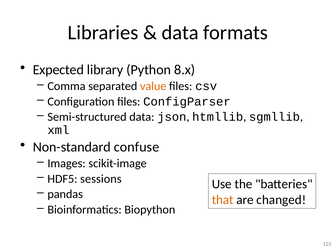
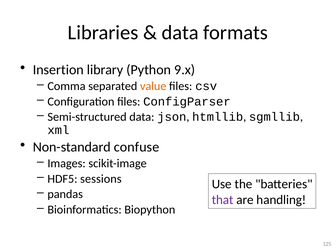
Expected: Expected -> Insertion (58, 70)
8.x: 8.x -> 9.x (185, 70)
that colour: orange -> purple (223, 200)
changed: changed -> handling (281, 200)
